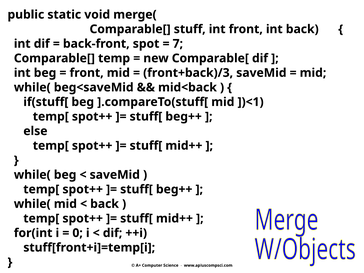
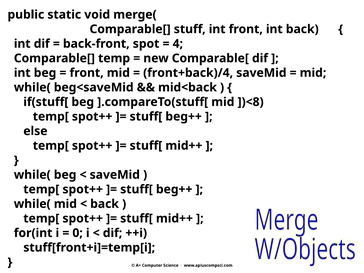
7: 7 -> 4 (178, 44)
front+back)/3: front+back)/3 -> front+back)/4 (188, 73)
])<1: ])<1 -> ])<8 (251, 102)
